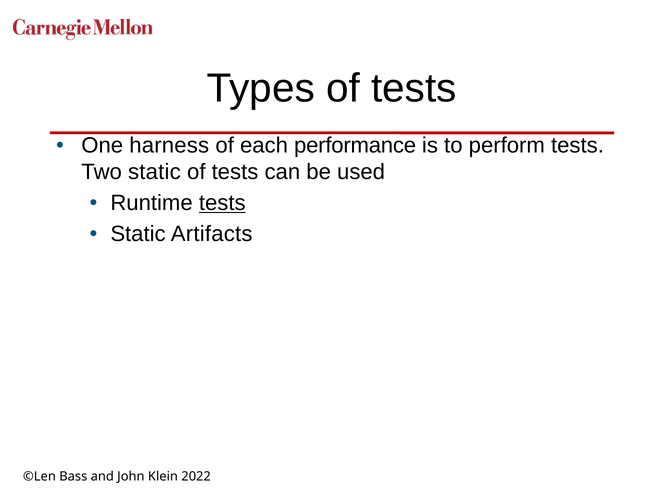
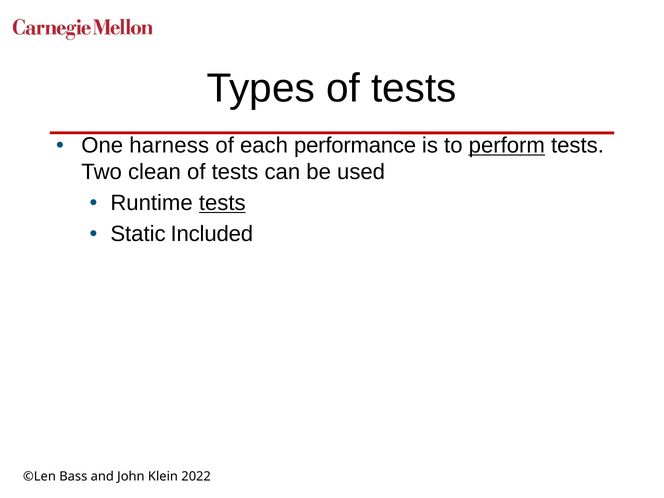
perform underline: none -> present (507, 145)
Two static: static -> clean (154, 172)
Artifacts: Artifacts -> Included (212, 234)
